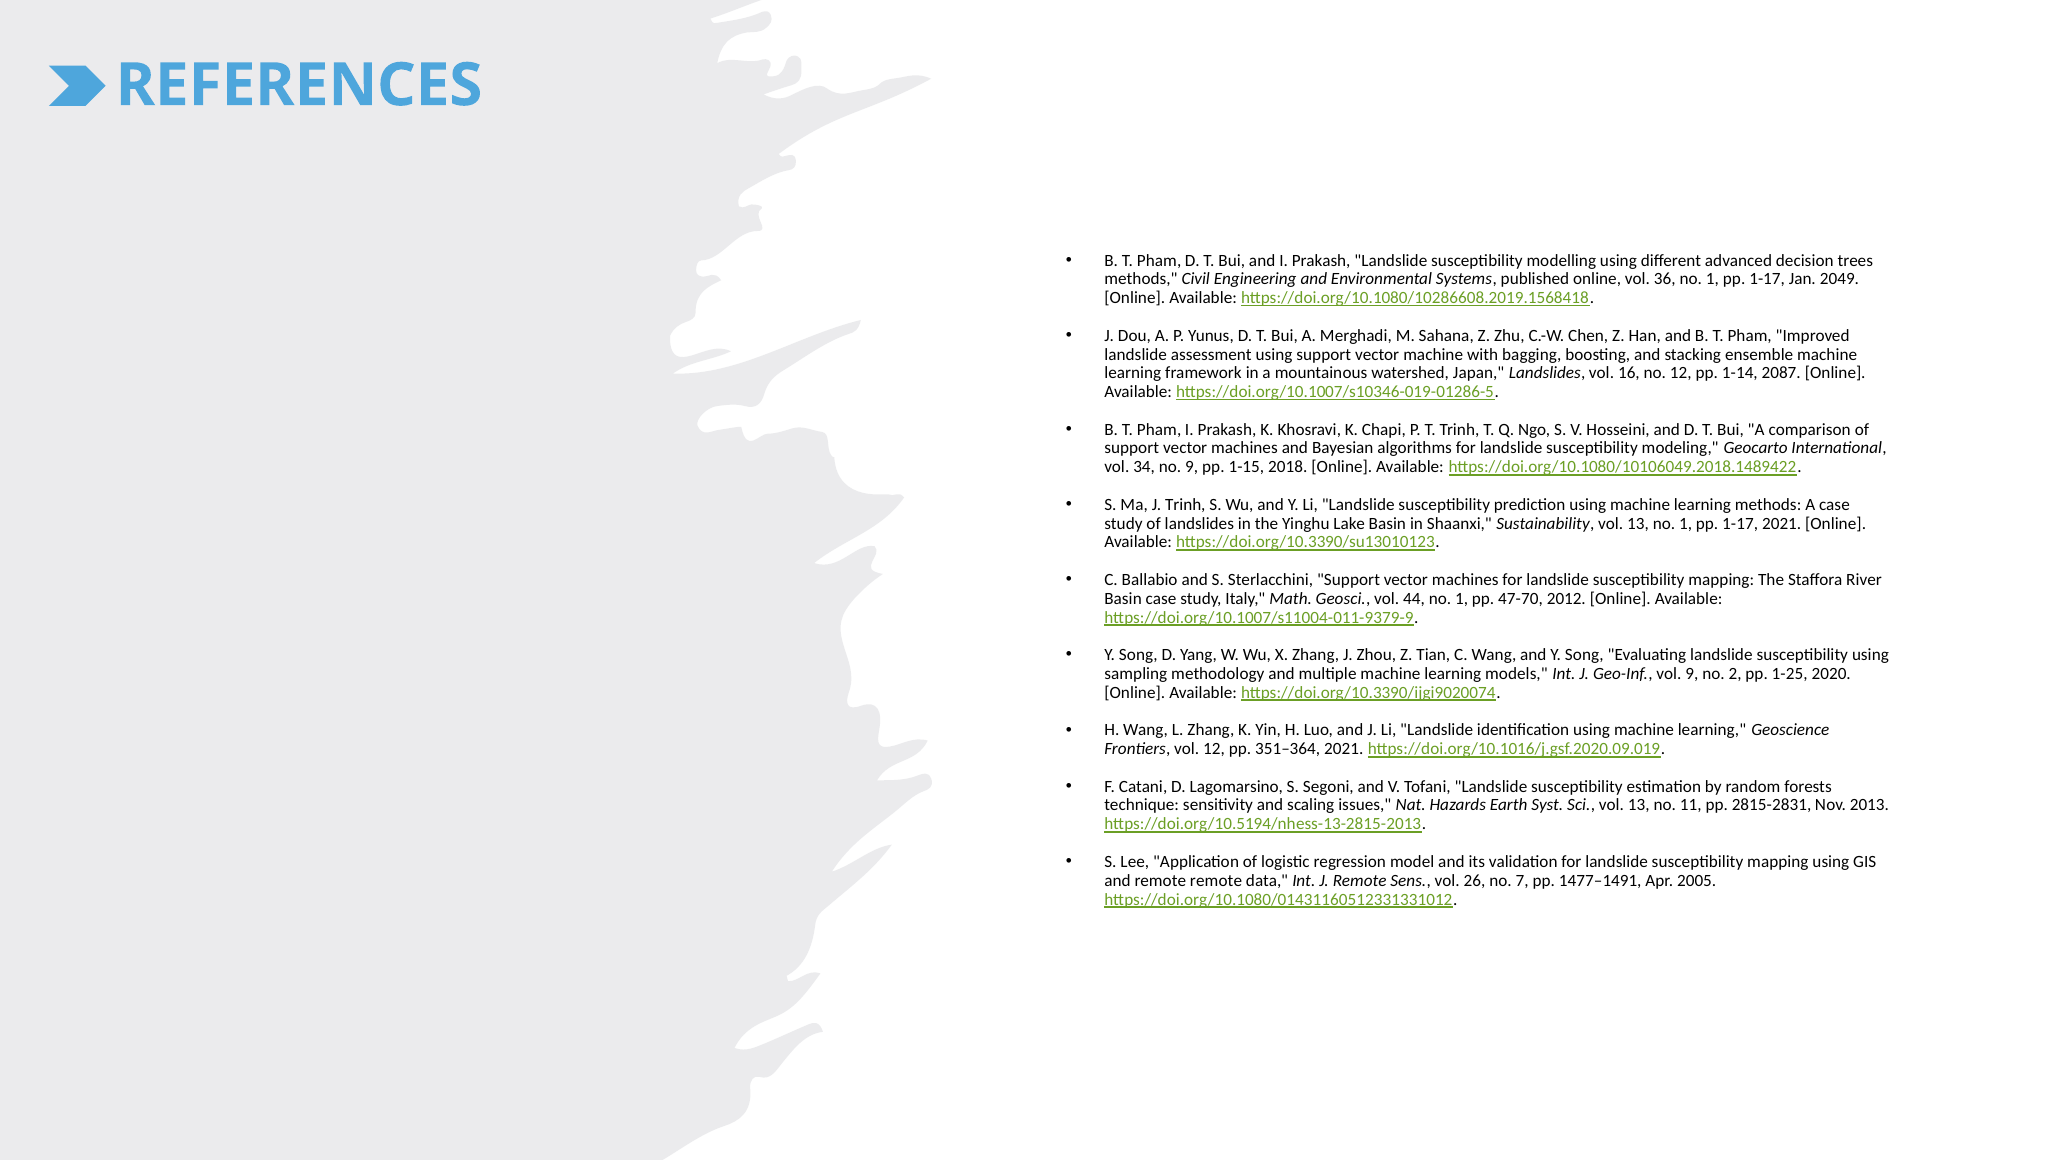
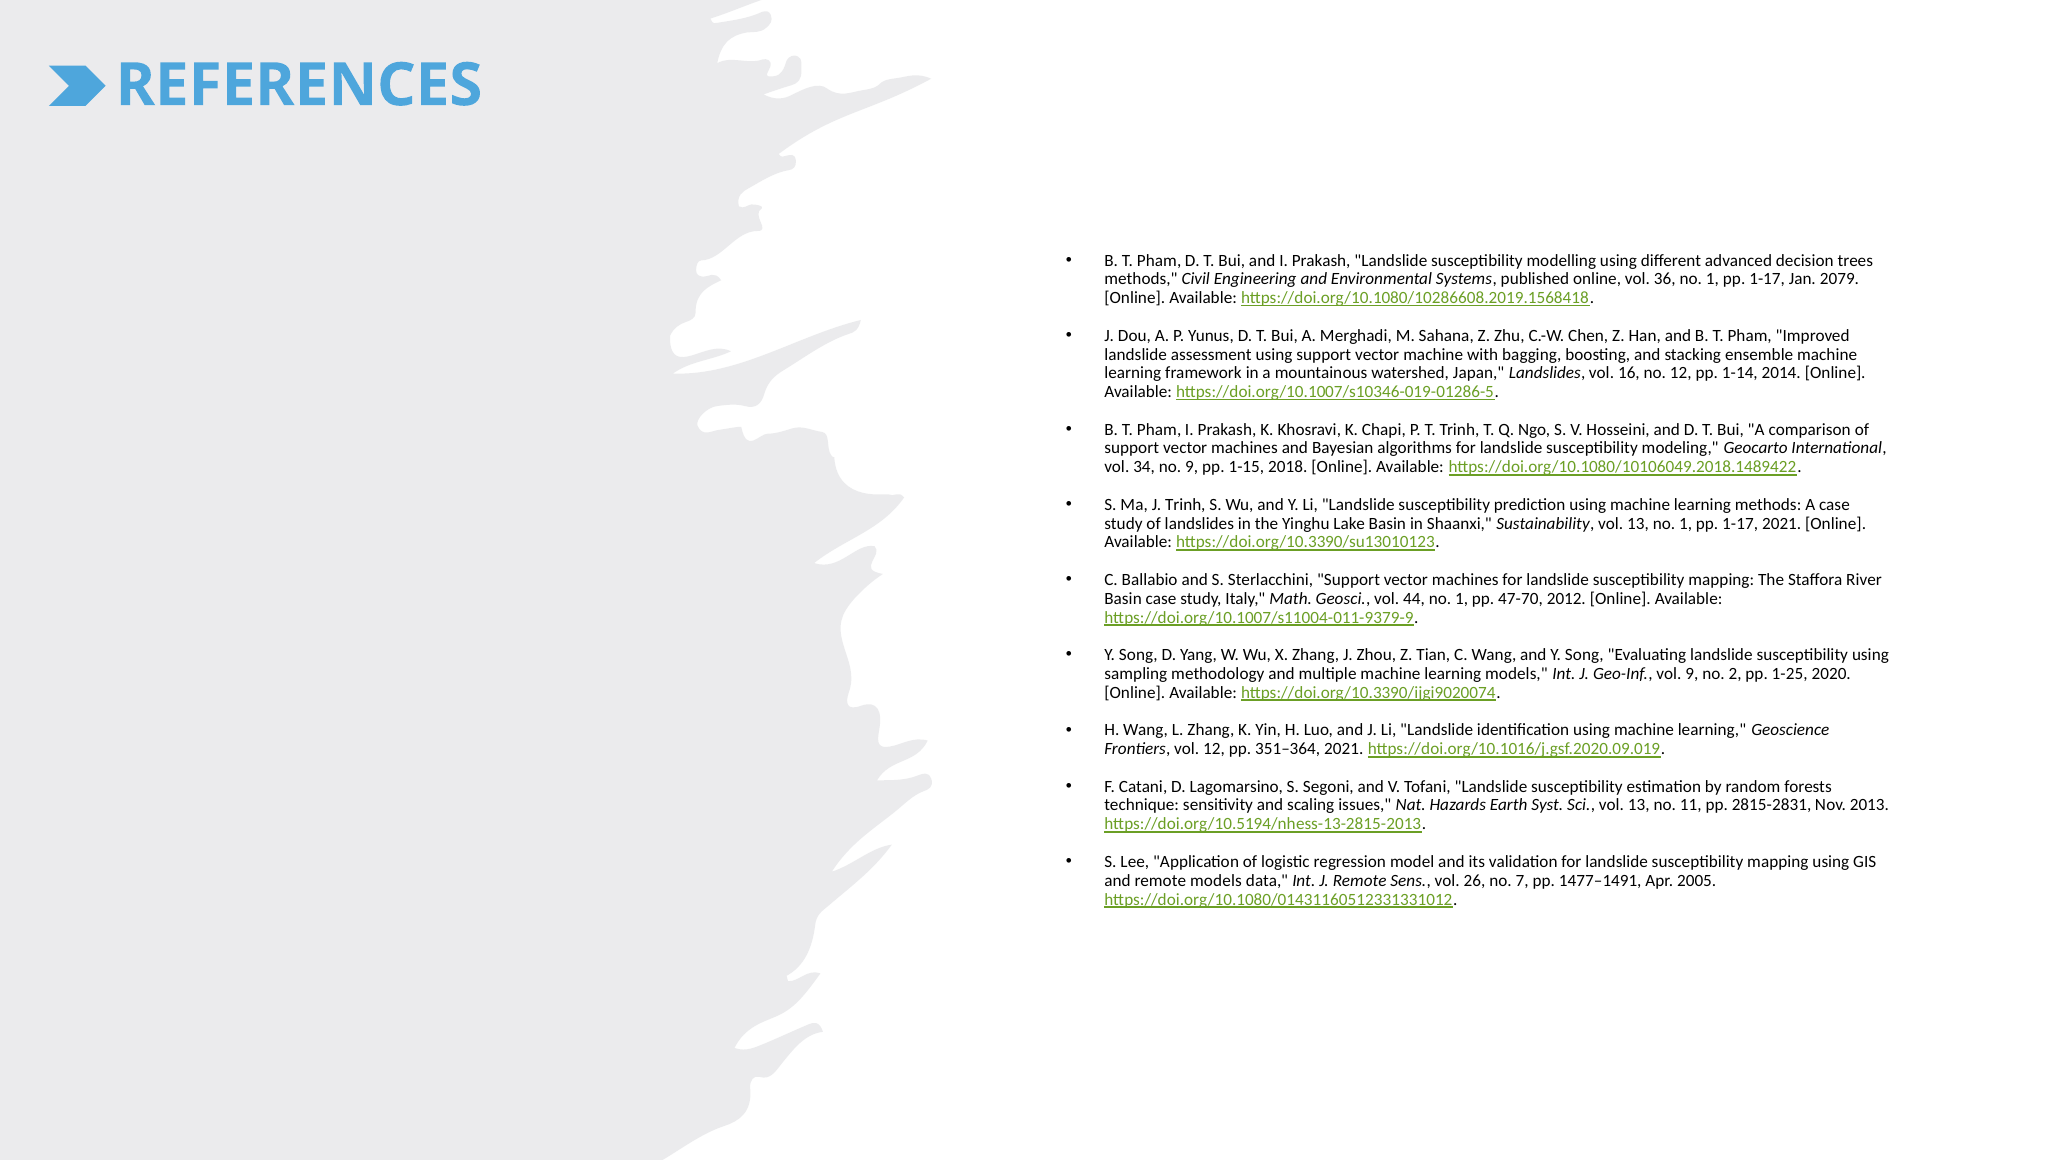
2049: 2049 -> 2079 (1840, 279)
2087: 2087 -> 2014 (1781, 373)
remote remote: remote -> models (1216, 880)
